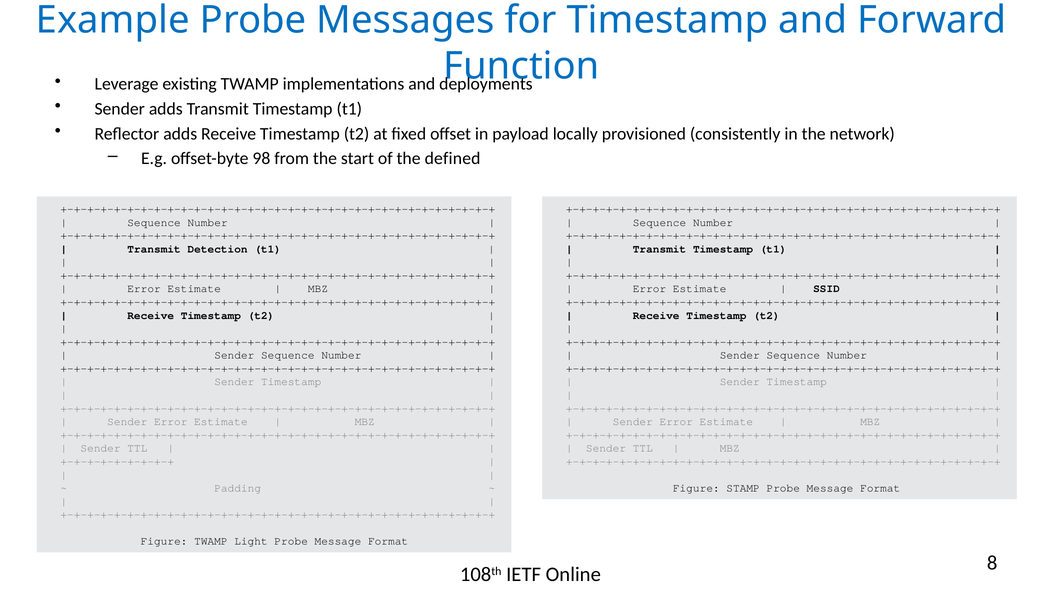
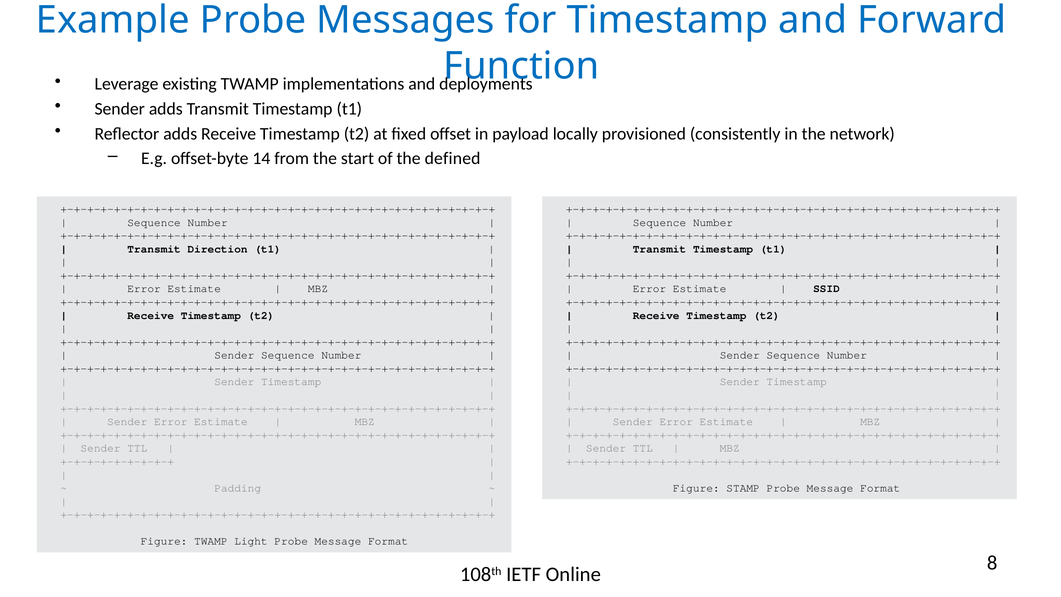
98: 98 -> 14 (261, 158)
Detection: Detection -> Direction (218, 249)
